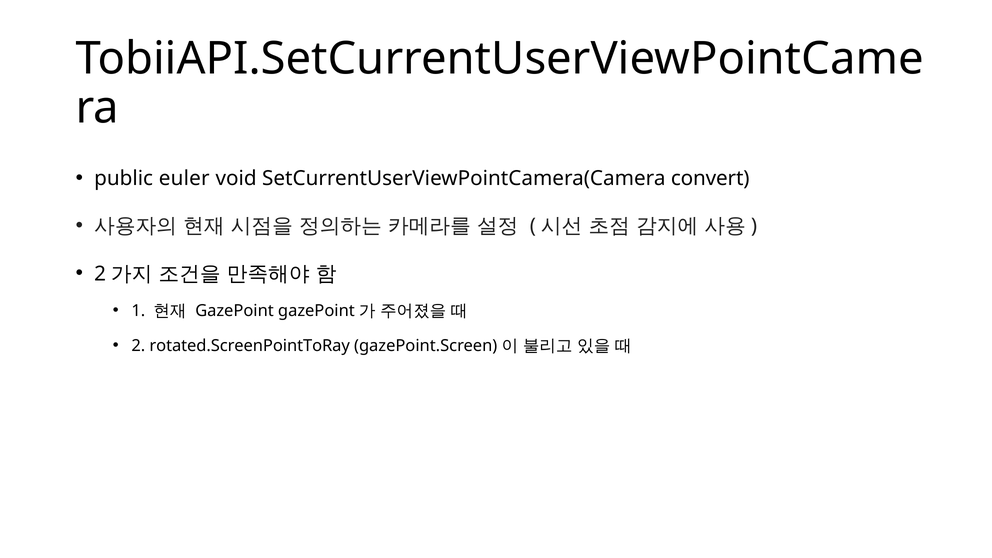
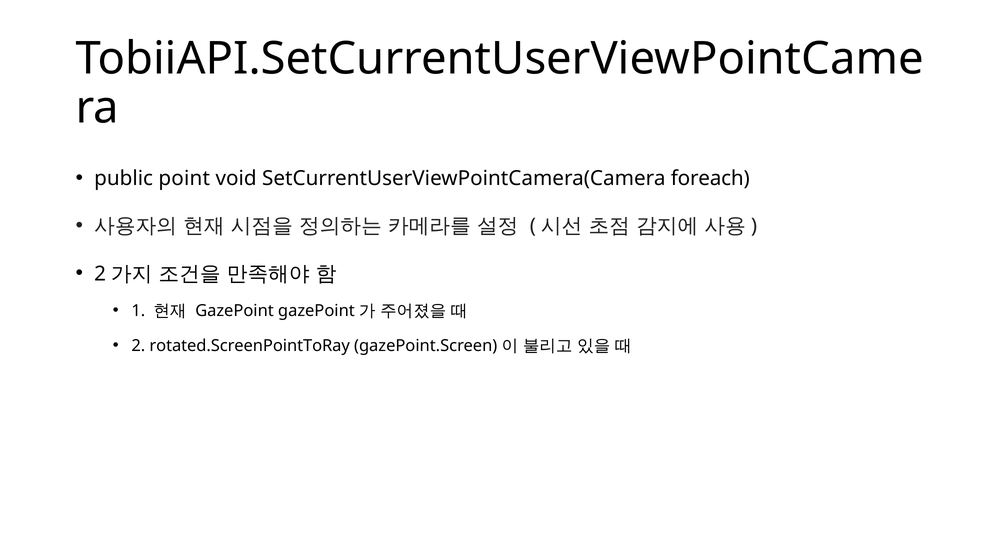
euler: euler -> point (184, 179)
convert: convert -> foreach (710, 179)
